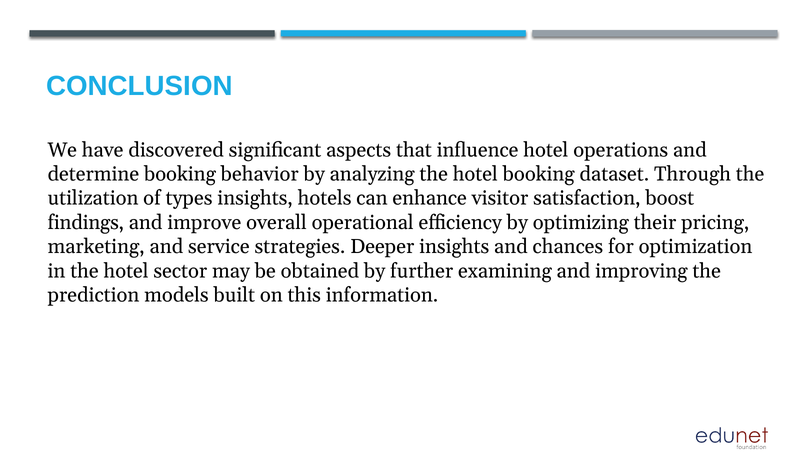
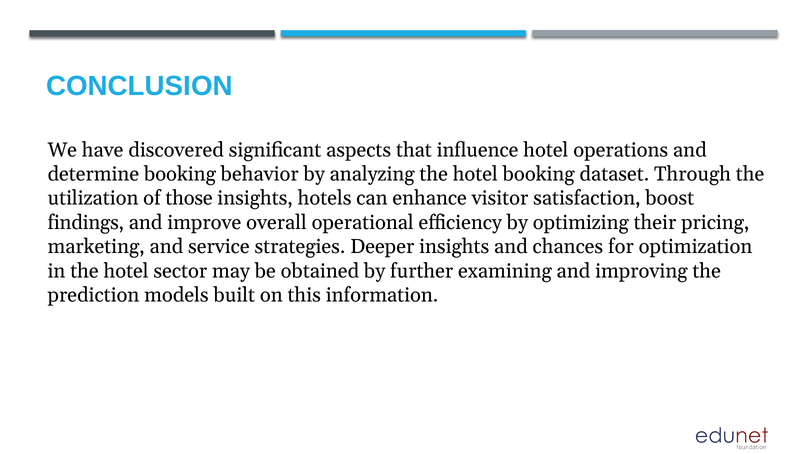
types: types -> those (189, 198)
